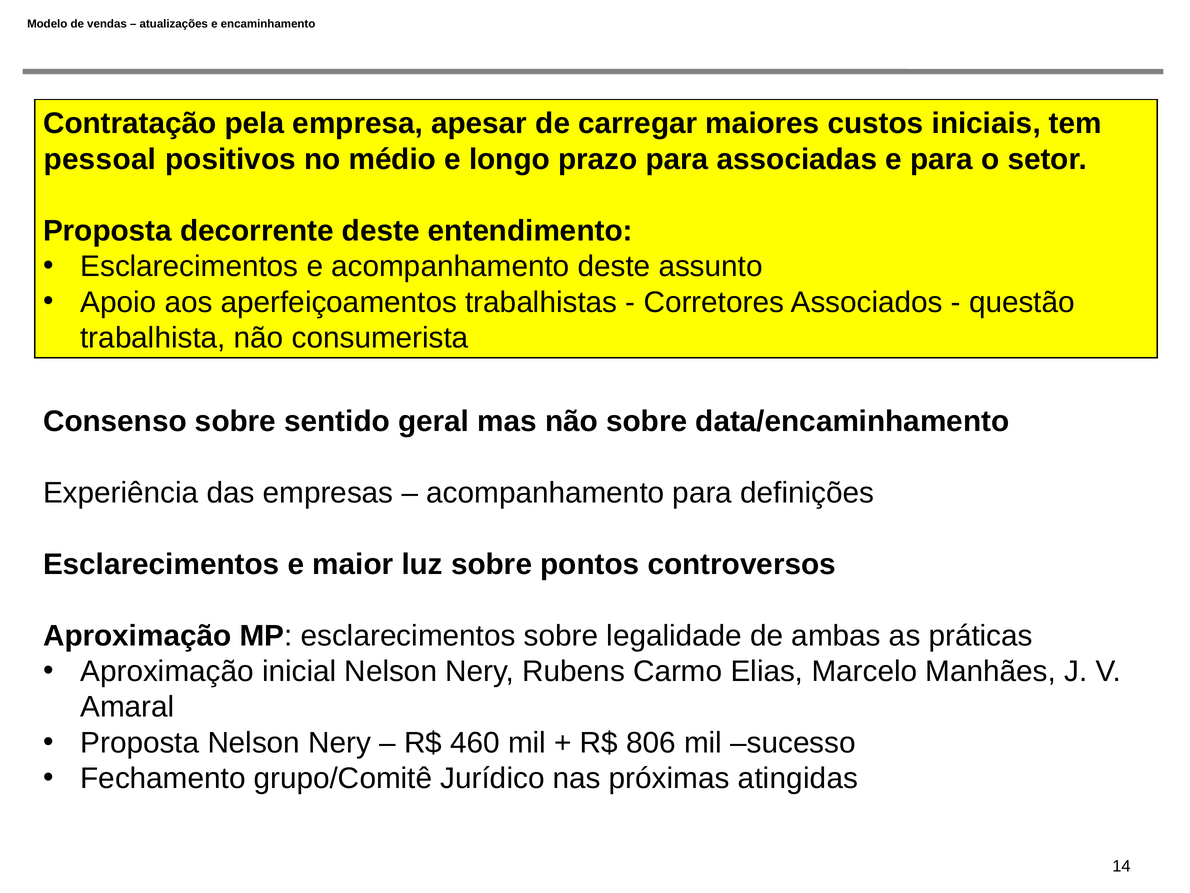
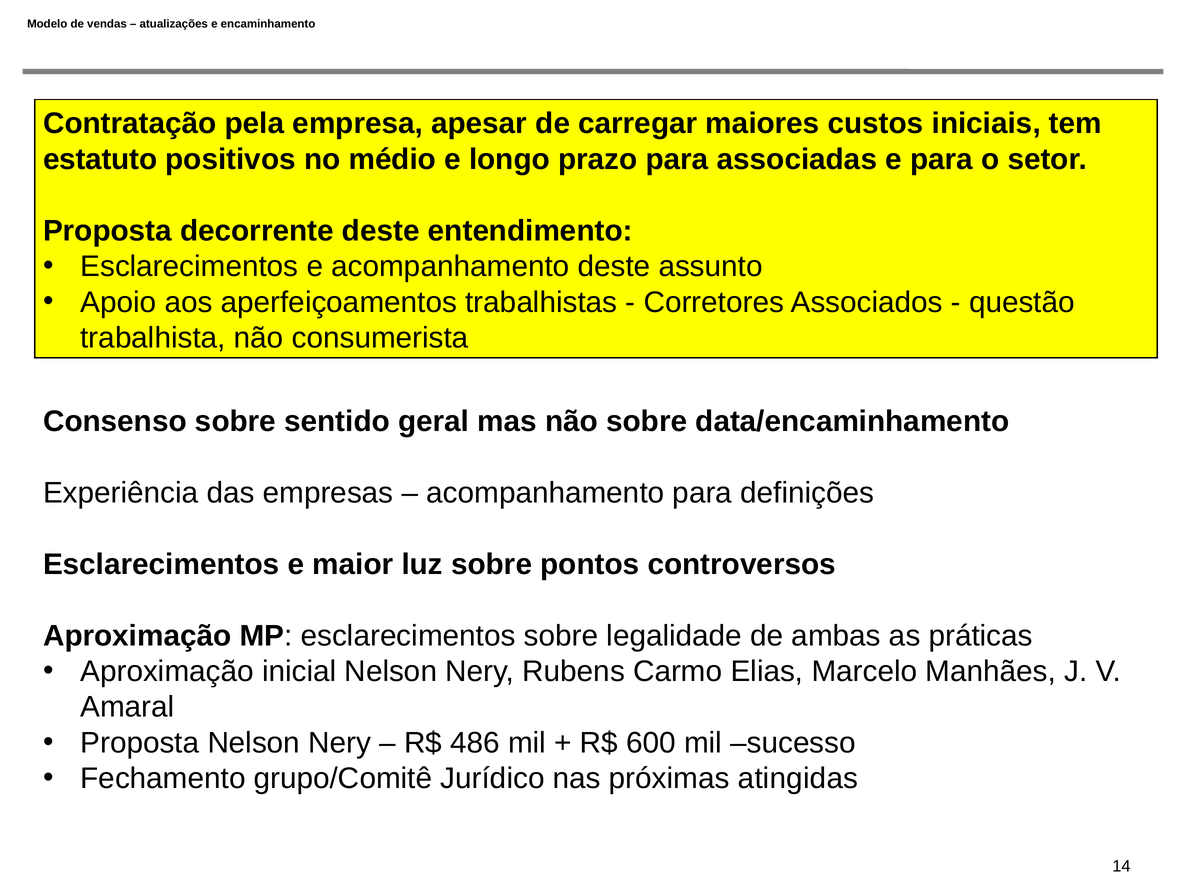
pessoal: pessoal -> estatuto (100, 159)
460: 460 -> 486 (475, 742)
806: 806 -> 600 (651, 742)
